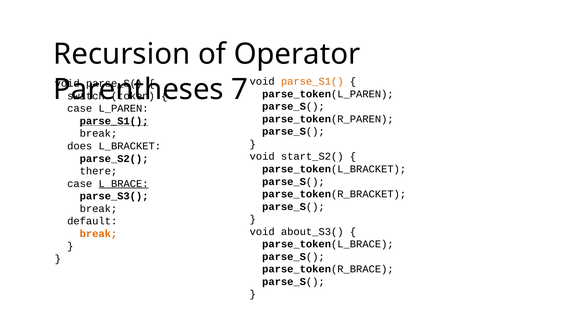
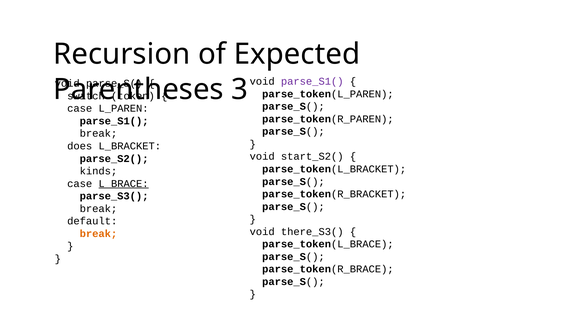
Operator: Operator -> Expected (297, 54)
parse_S1( colour: orange -> purple (312, 81)
7: 7 -> 3 (240, 89)
parse_S1( underline: present -> none (114, 121)
there: there -> kinds (98, 171)
about_S3(: about_S3( -> there_S3( (312, 231)
